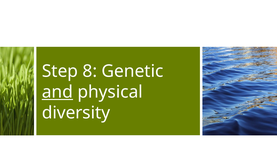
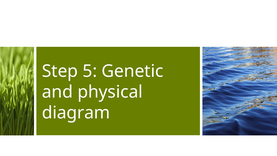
8: 8 -> 5 (90, 71)
and underline: present -> none (57, 92)
diversity: diversity -> diagram (76, 113)
